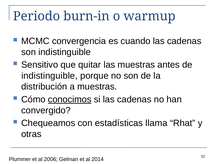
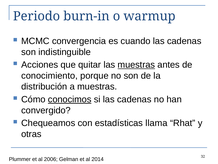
Sensitivo: Sensitivo -> Acciones (40, 65)
muestras underline: none -> present (136, 65)
indistinguible: indistinguible -> conocimiento (50, 75)
